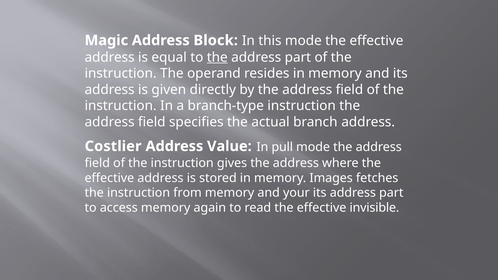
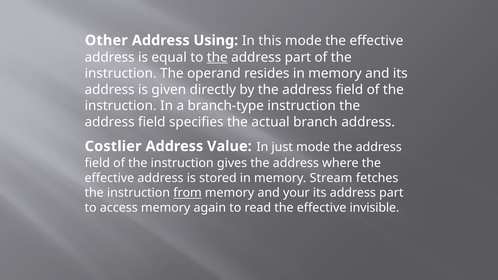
Magic: Magic -> Other (106, 40)
Block: Block -> Using (216, 40)
pull: pull -> just (282, 147)
Images: Images -> Stream (331, 178)
from underline: none -> present (188, 193)
